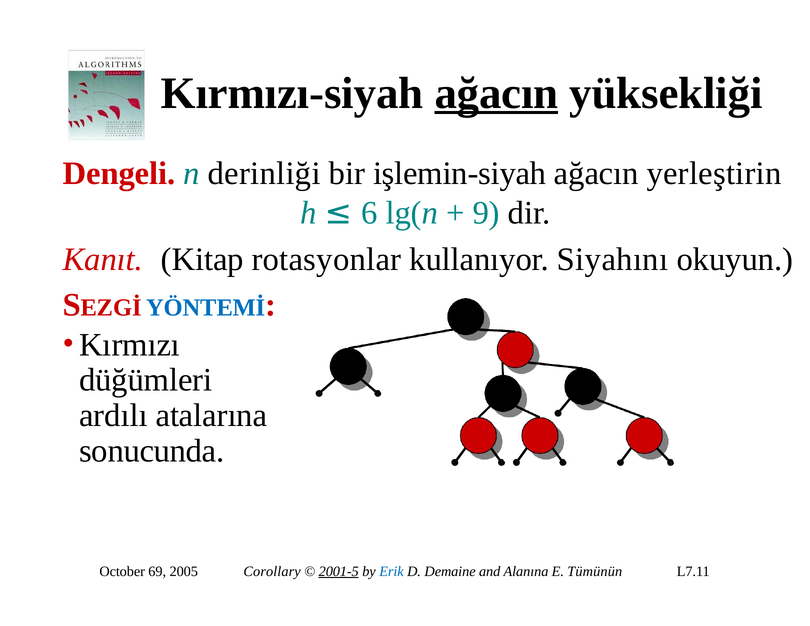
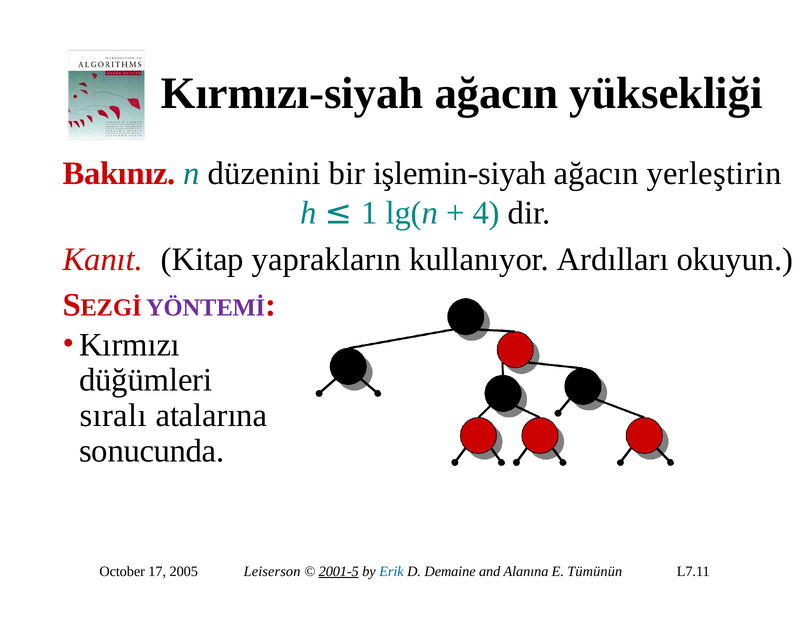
ağacın underline: present -> none (496, 93)
Dengeli: Dengeli -> Bakınız (119, 173)
derinliği: derinliği -> düzenini (264, 173)
6: 6 -> 1 (369, 213)
9: 9 -> 4 (486, 213)
rotasyonlar: rotasyonlar -> yaprakların (327, 259)
Siyahını: Siyahını -> Ardılları (613, 259)
YÖNTEMİ colour: blue -> purple (206, 308)
ardılı: ardılı -> sıralı (113, 415)
69: 69 -> 17 (157, 571)
Corollary: Corollary -> Leiserson (272, 571)
